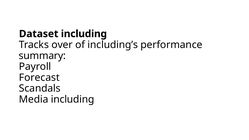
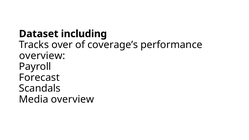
including’s: including’s -> coverage’s (113, 45)
summary: summary -> overview (42, 56)
Media including: including -> overview (73, 99)
